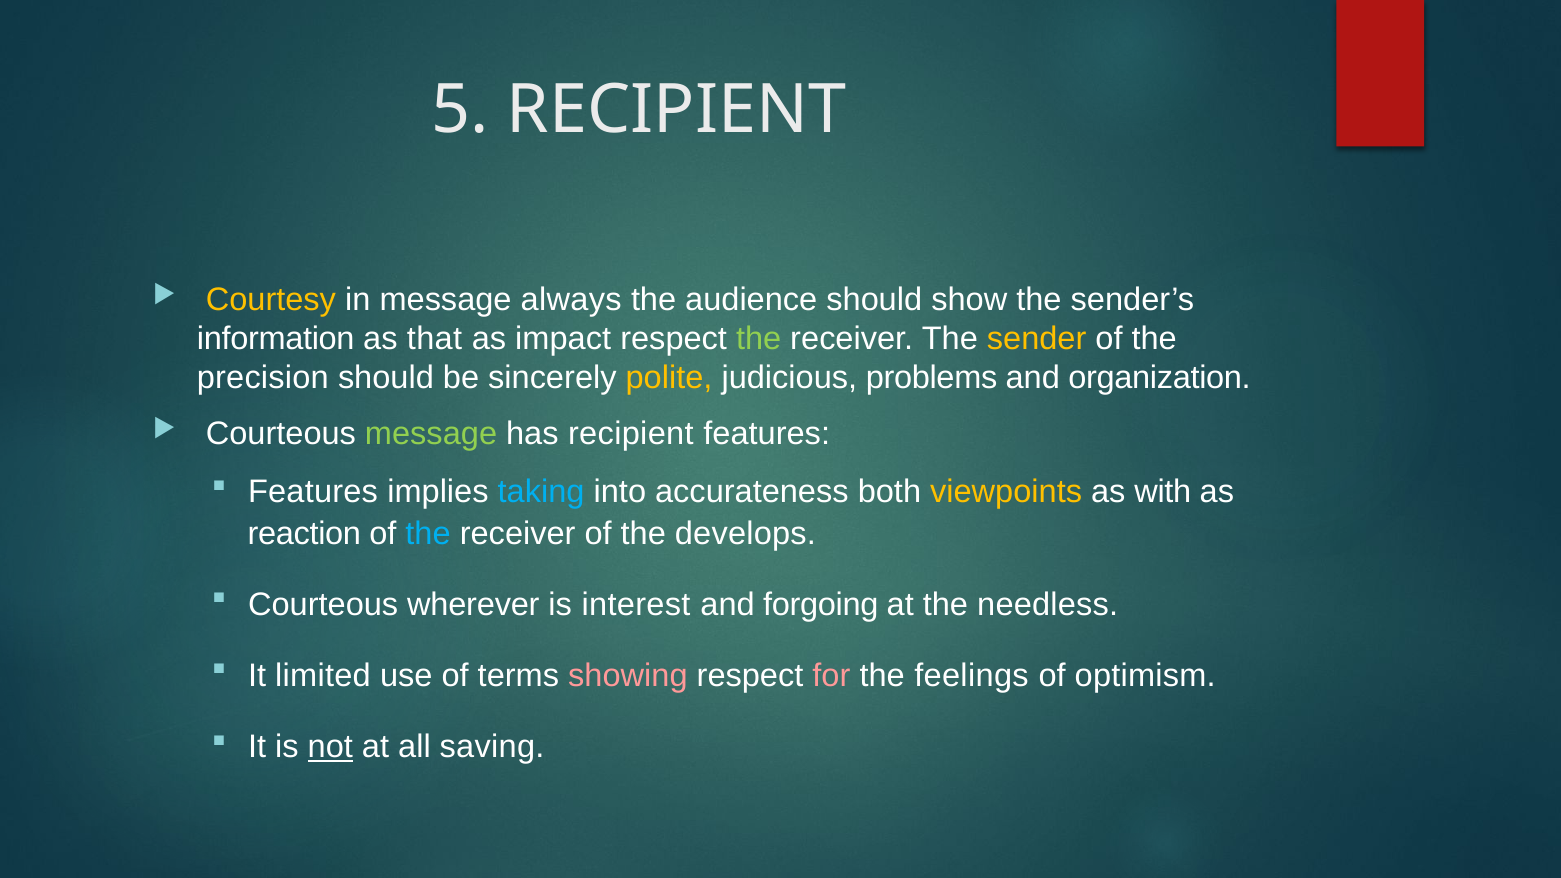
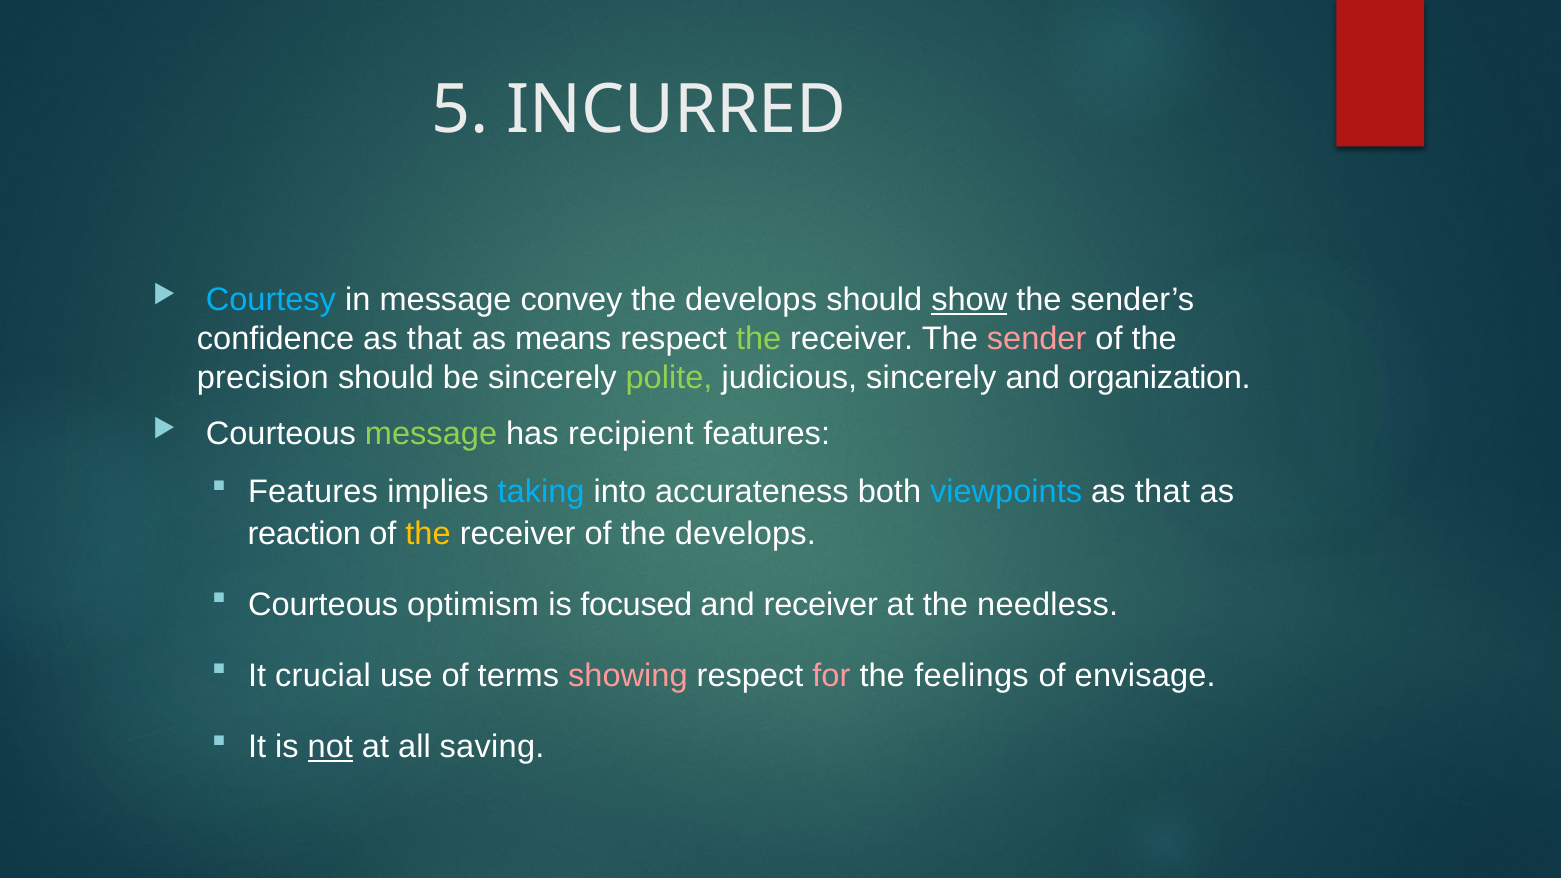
5 RECIPIENT: RECIPIENT -> INCURRED (677, 110)
Courtesy colour: yellow -> light blue (271, 300)
always: always -> convey (571, 300)
audience: audience -> develops (751, 300)
show underline: none -> present (969, 300)
information: information -> confidence (276, 339)
impact: impact -> means (563, 339)
sender colour: yellow -> pink (1037, 339)
polite colour: yellow -> light green (669, 378)
judicious problems: problems -> sincerely (931, 378)
viewpoints colour: yellow -> light blue (1006, 492)
with: with -> that (1162, 492)
the colour: light blue -> yellow (428, 533)
wherever: wherever -> optimism (473, 604)
interest: interest -> focused (636, 604)
and forgoing: forgoing -> receiver (821, 604)
limited: limited -> crucial (323, 676)
optimism: optimism -> envisage (1145, 676)
